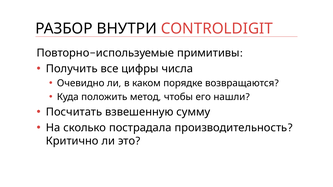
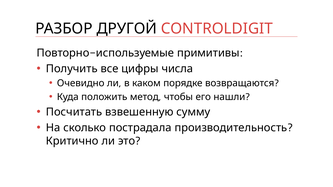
ВНУТРИ: ВНУТРИ -> ДРУГОЙ (127, 29)
